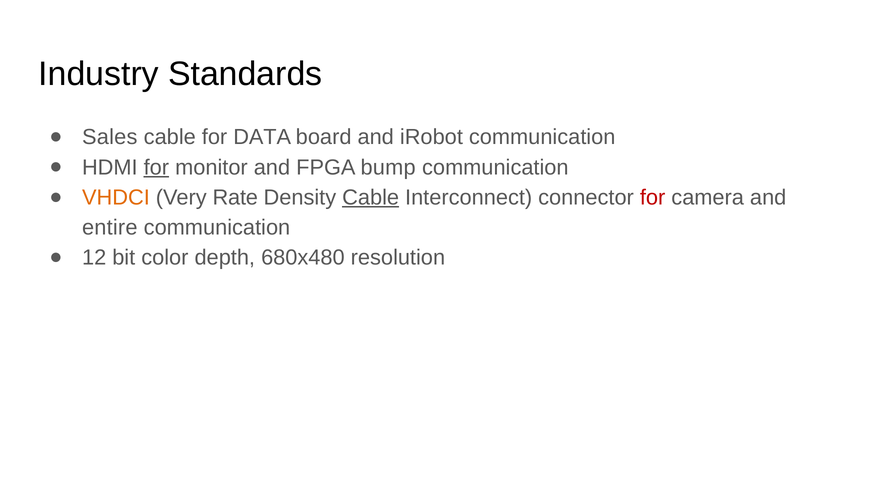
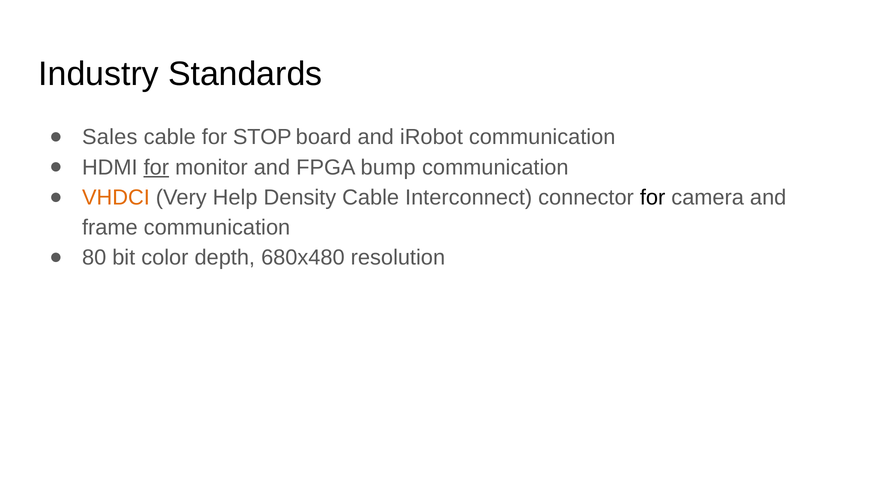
DATA: DATA -> STOP (262, 137)
Rate: Rate -> Help (235, 197)
Cable underline: present -> none (371, 197)
for colour: red -> black (653, 197)
entire: entire -> frame (110, 227)
12: 12 -> 80 (94, 257)
